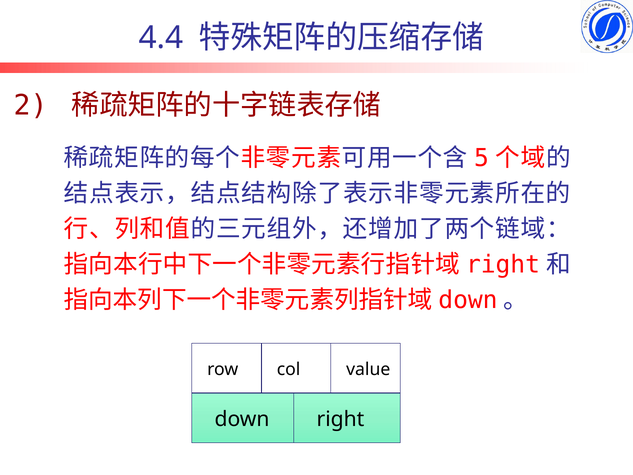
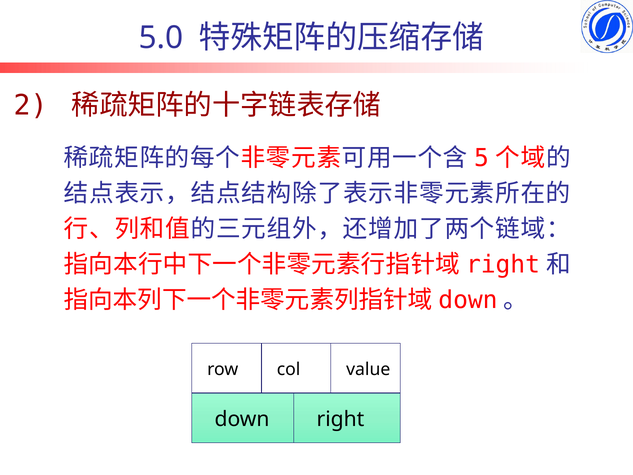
4.4: 4.4 -> 5.0 (161, 38)
